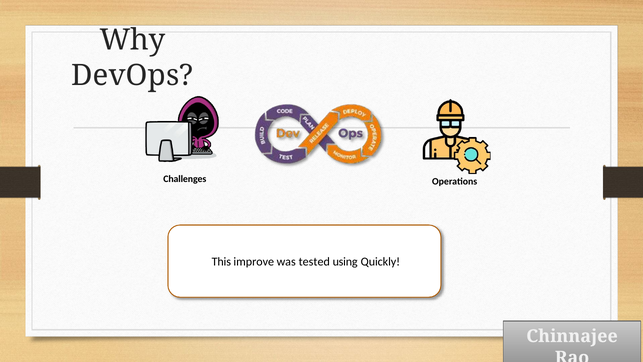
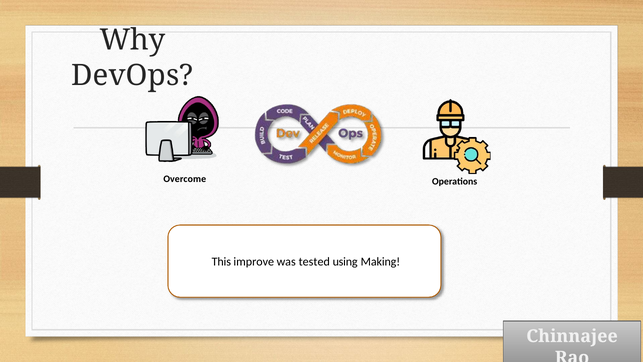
Challenges: Challenges -> Overcome (185, 179)
Quickly: Quickly -> Making (380, 261)
